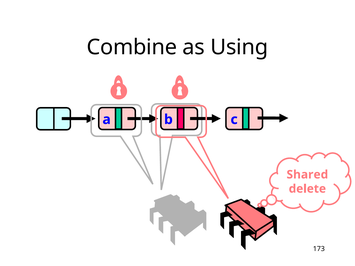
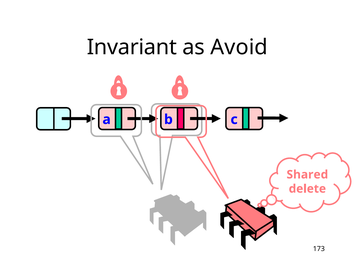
Combine: Combine -> Invariant (132, 47)
Using: Using -> Avoid (239, 47)
